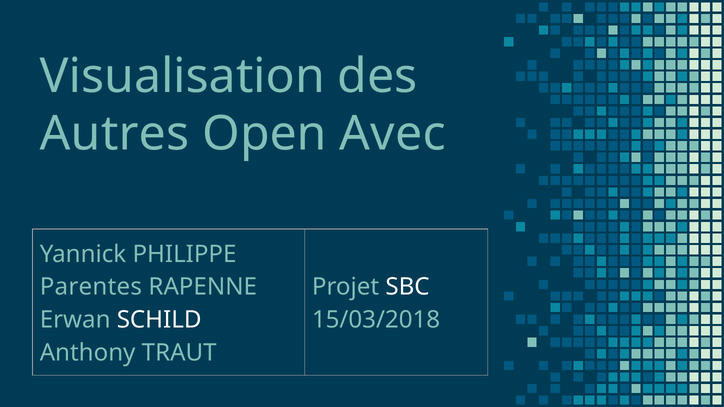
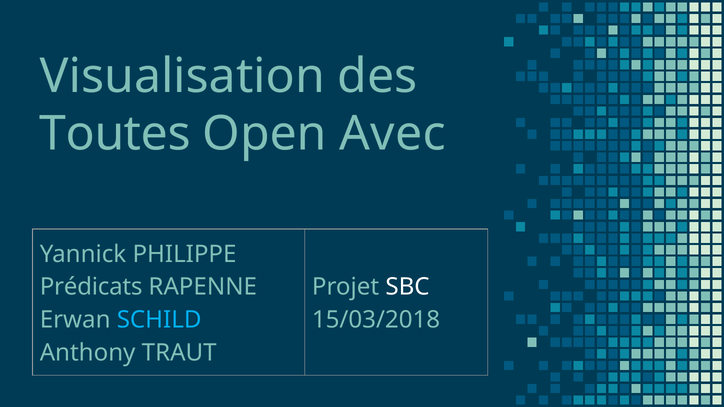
Autres: Autres -> Toutes (115, 134)
Parentes: Parentes -> Prédicats (91, 287)
SCHILD colour: white -> light blue (159, 320)
